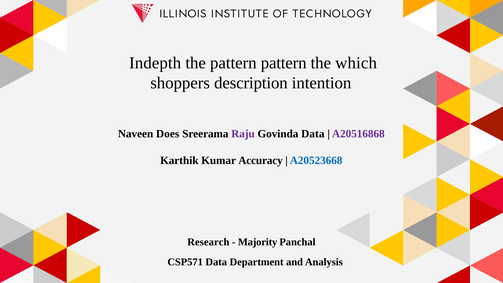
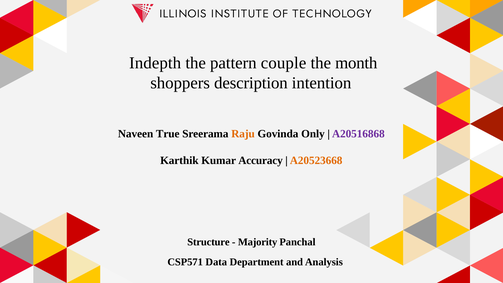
pattern pattern: pattern -> couple (284, 63)
which: which -> month (356, 63)
Does: Does -> True (168, 134)
Raju colour: purple -> orange (243, 134)
Govinda Data: Data -> Only (313, 134)
A20523668 colour: blue -> orange (316, 161)
Research: Research -> Structure (208, 242)
